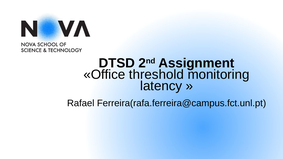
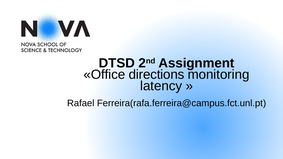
threshold: threshold -> directions (157, 75)
